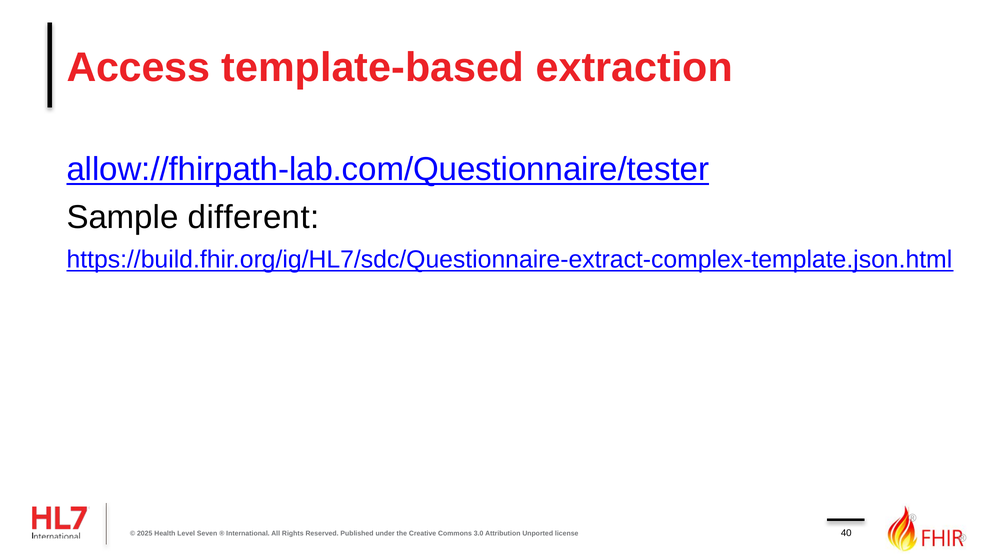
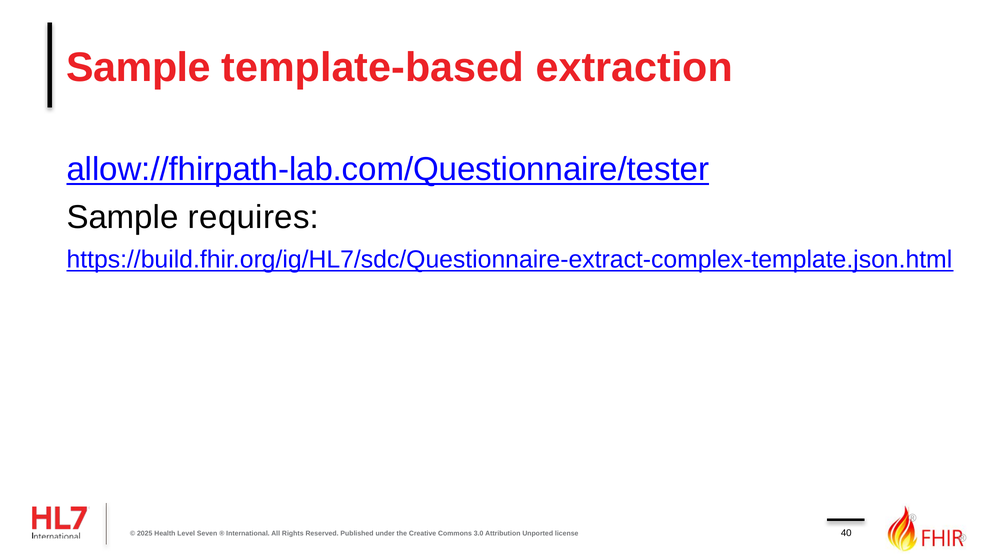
Access: Access -> Sample (138, 68)
different: different -> requires (254, 217)
